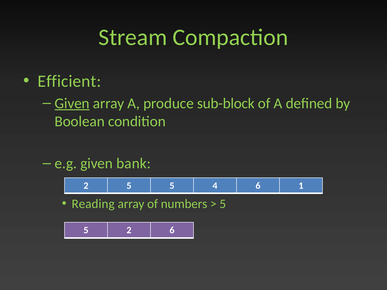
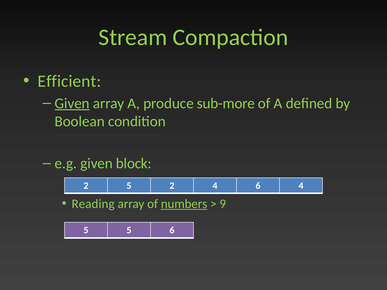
sub-block: sub-block -> sub-more (226, 103)
bank: bank -> block (134, 164)
5 5: 5 -> 2 (172, 186)
6 1: 1 -> 4 (301, 186)
numbers underline: none -> present (184, 204)
5: 5 -> 9 (223, 204)
2: 2 -> 5 (129, 230)
